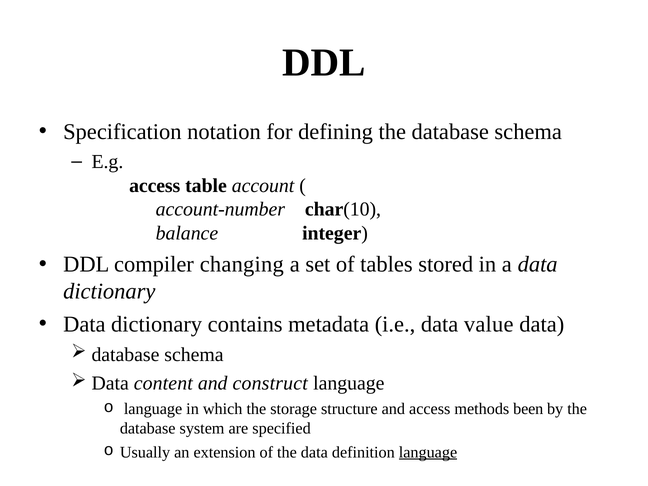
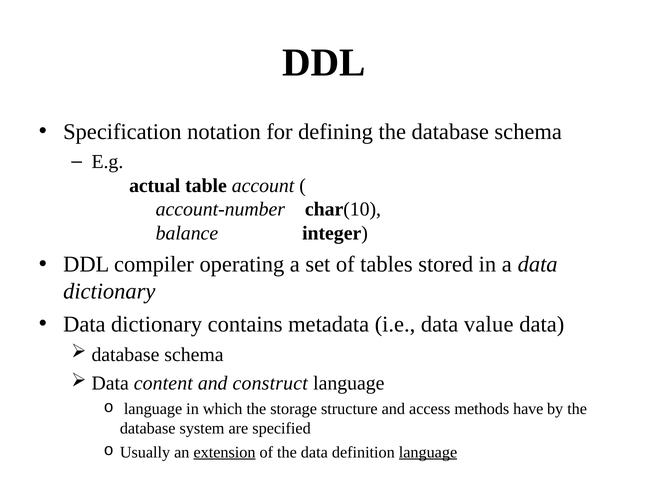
access: access -> actual (155, 186)
changing: changing -> operating (242, 265)
been: been -> have (528, 409)
extension underline: none -> present (225, 452)
